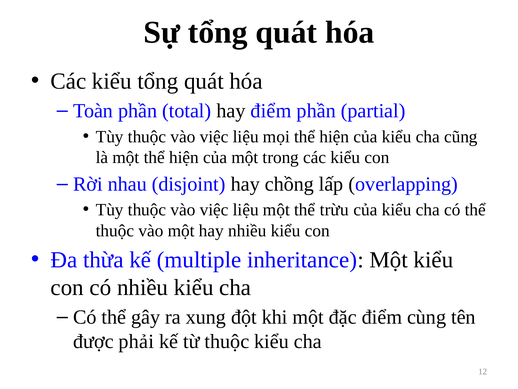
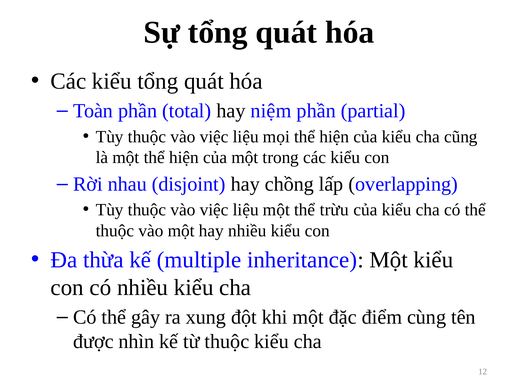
hay điểm: điểm -> niệm (271, 111)
phải: phải -> nhìn (136, 341)
